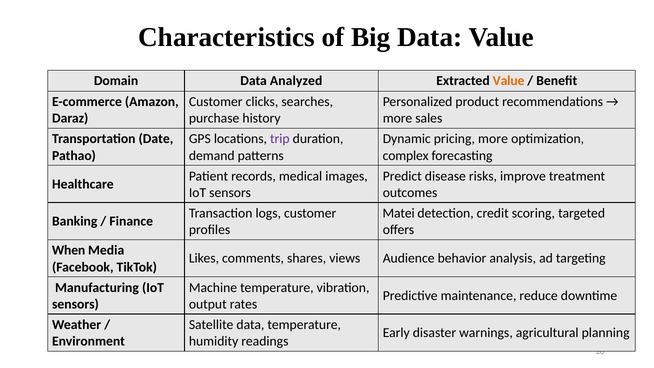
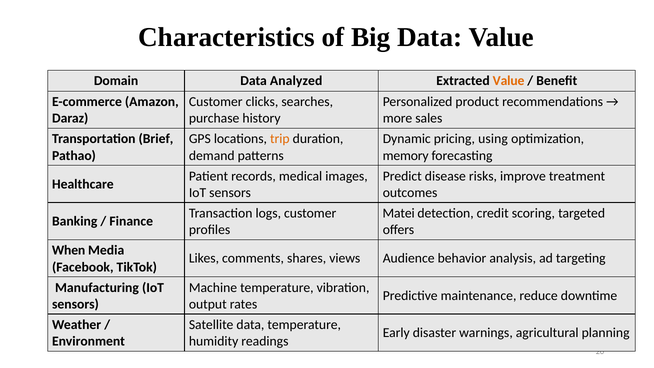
Date: Date -> Brief (156, 139)
trip colour: purple -> orange (280, 139)
pricing more: more -> using (493, 139)
complex: complex -> memory (406, 156)
